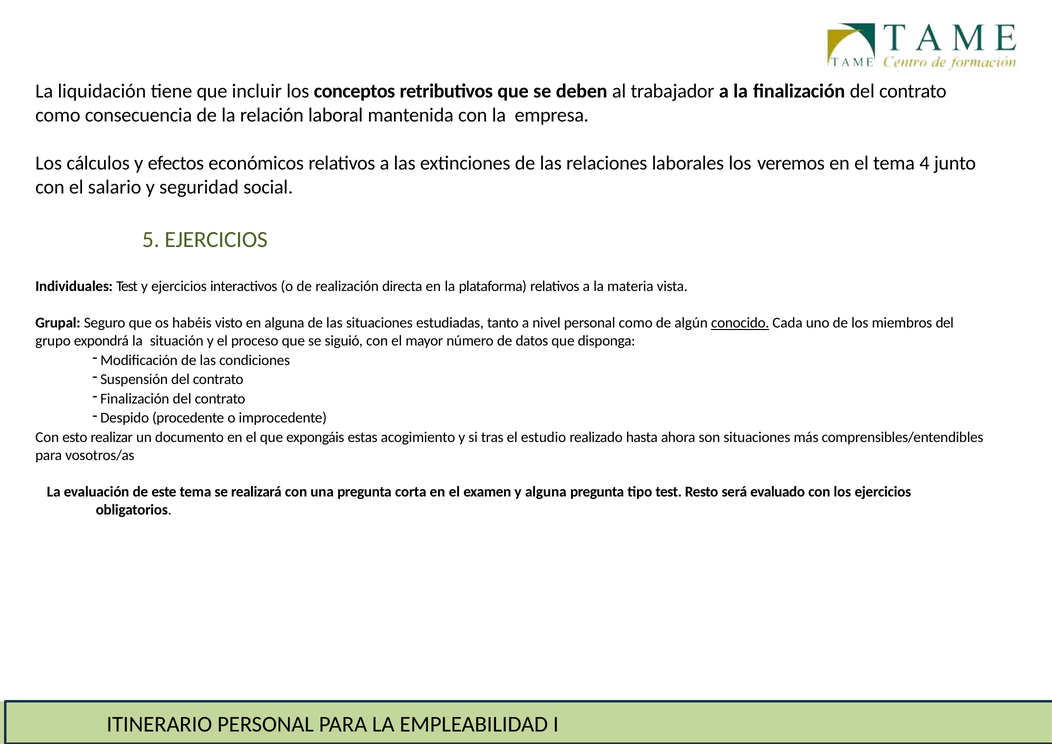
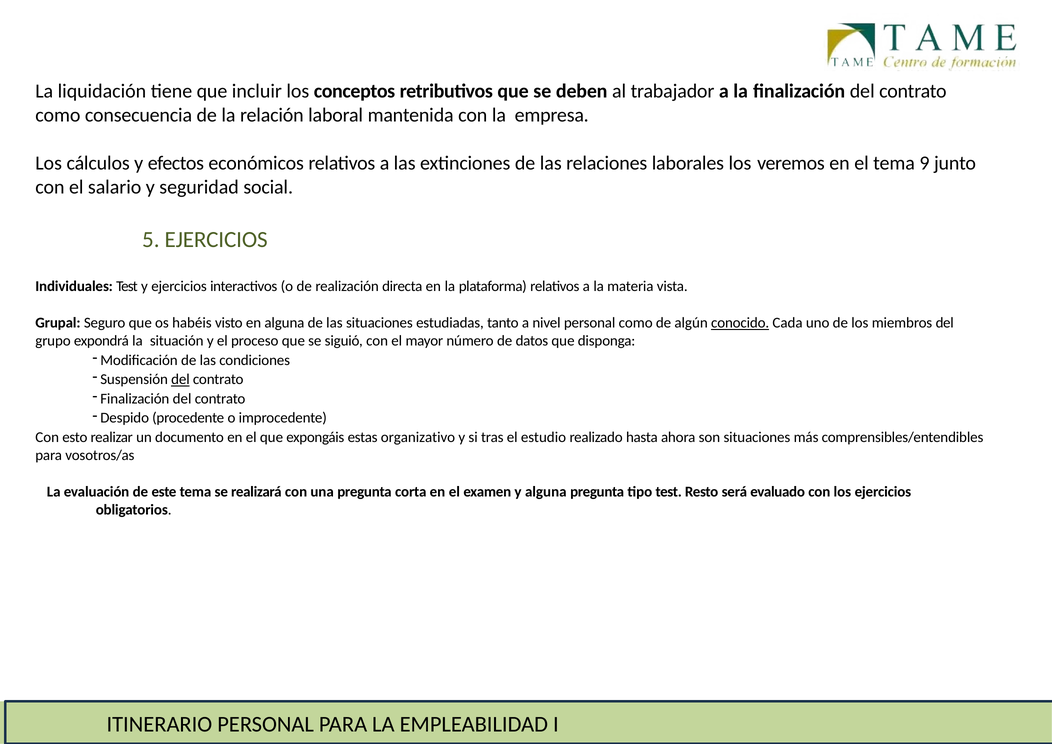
4: 4 -> 9 (925, 163)
del underline: none -> present (180, 379)
acogimiento: acogimiento -> organizativo (418, 437)
